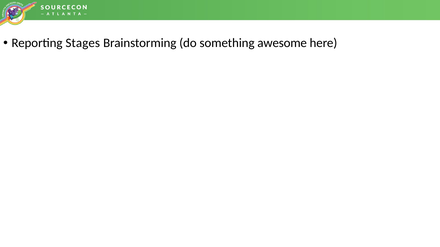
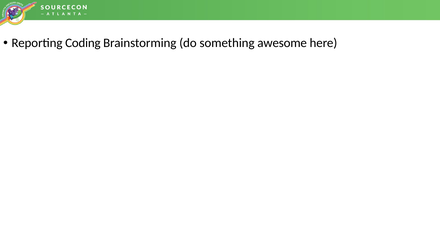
Stages: Stages -> Coding (83, 43)
